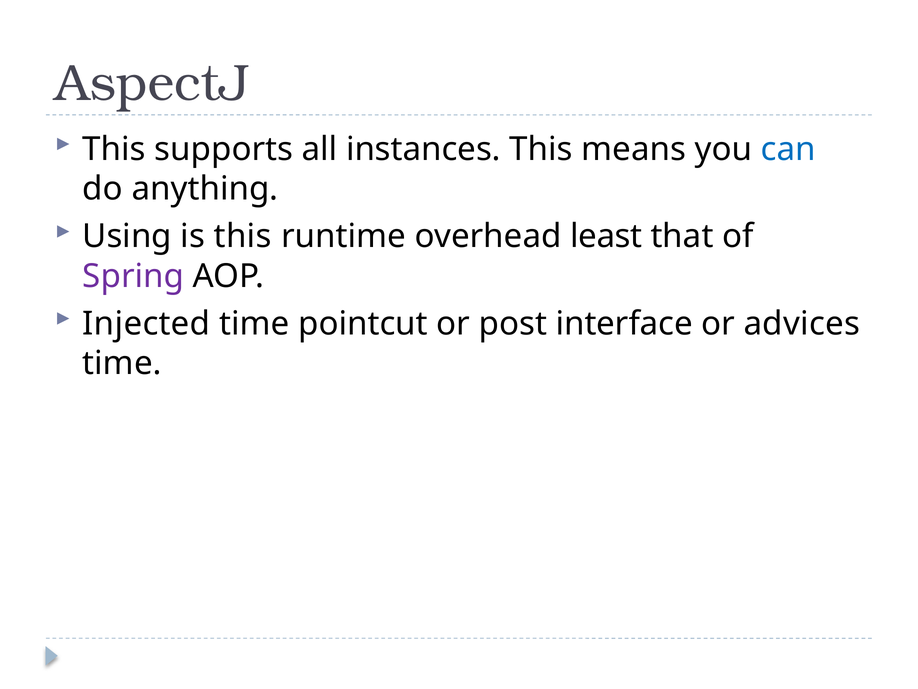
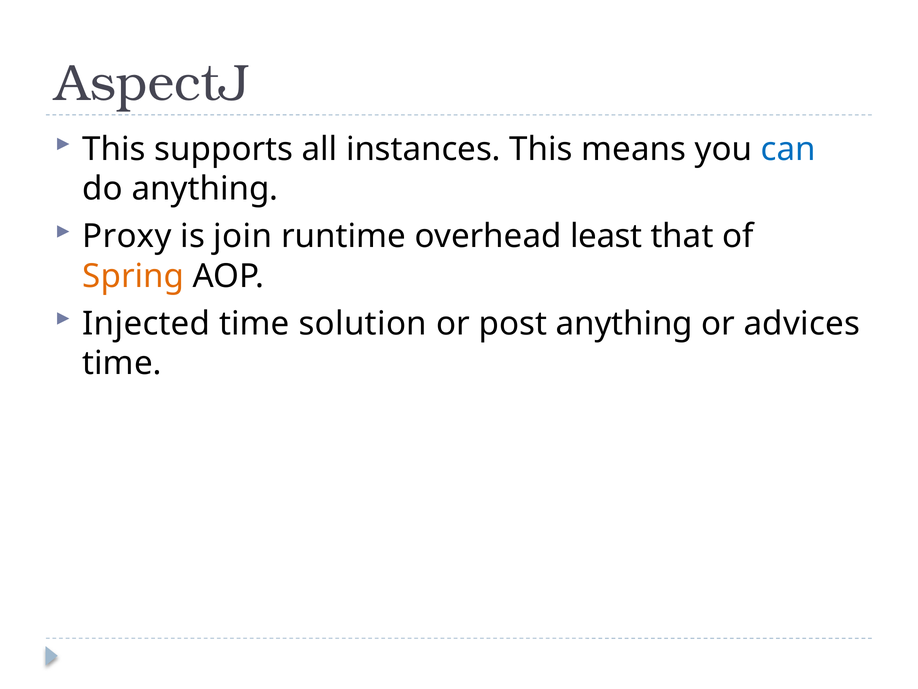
Using: Using -> Proxy (127, 236)
is this: this -> join (243, 236)
Spring colour: purple -> orange (133, 276)
pointcut: pointcut -> solution (363, 323)
post interface: interface -> anything (624, 323)
